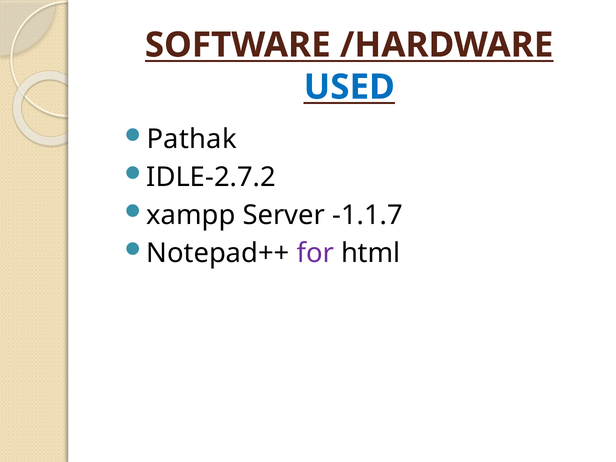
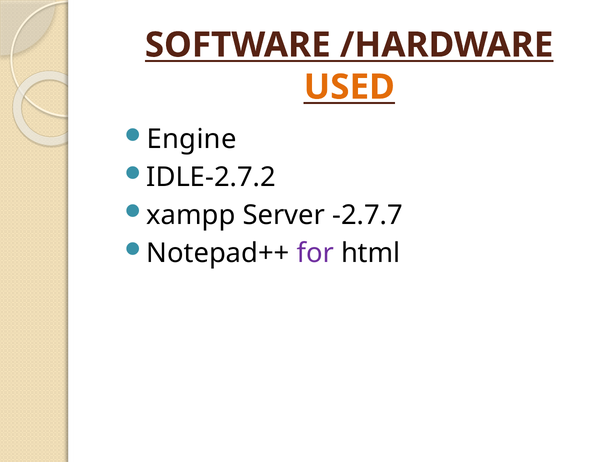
USED colour: blue -> orange (349, 87)
Pathak: Pathak -> Engine (192, 139)
-1.1.7: -1.1.7 -> -2.7.7 (367, 215)
